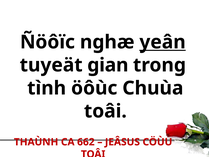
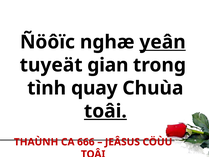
öôùc: öôùc -> quay (94, 88)
toâi underline: none -> present (105, 111)
662: 662 -> 666 (86, 142)
